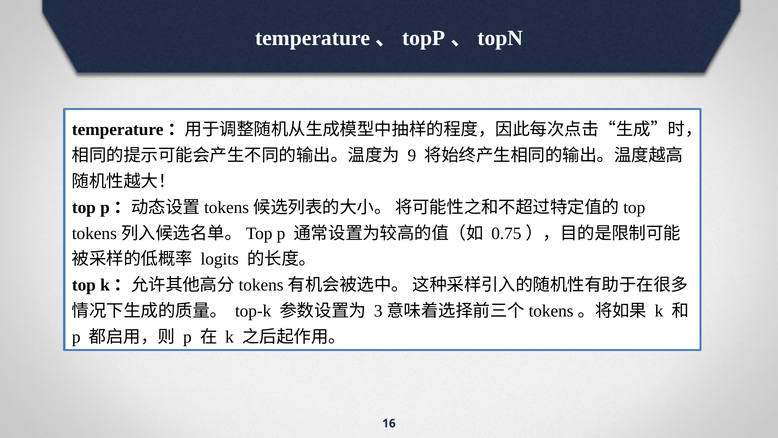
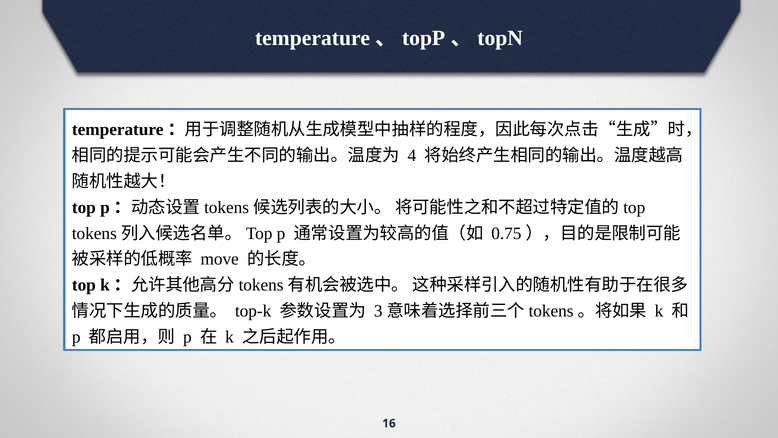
9: 9 -> 4 (412, 155)
logits: logits -> move (220, 259)
